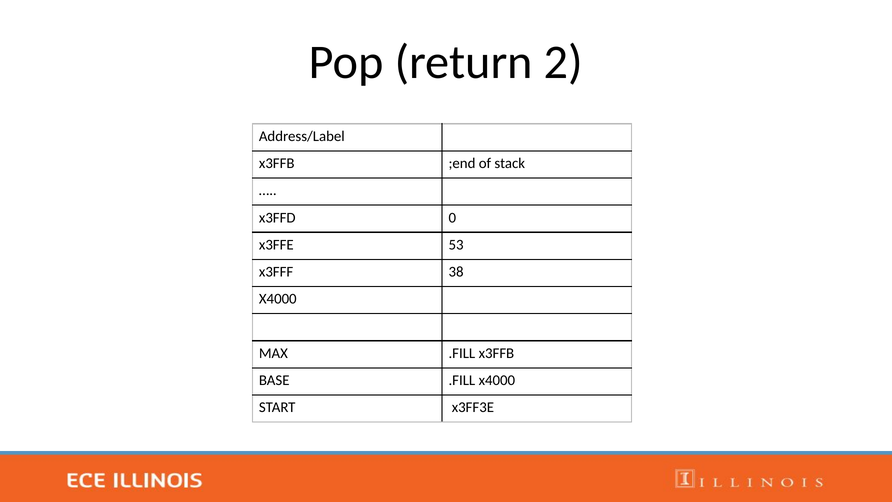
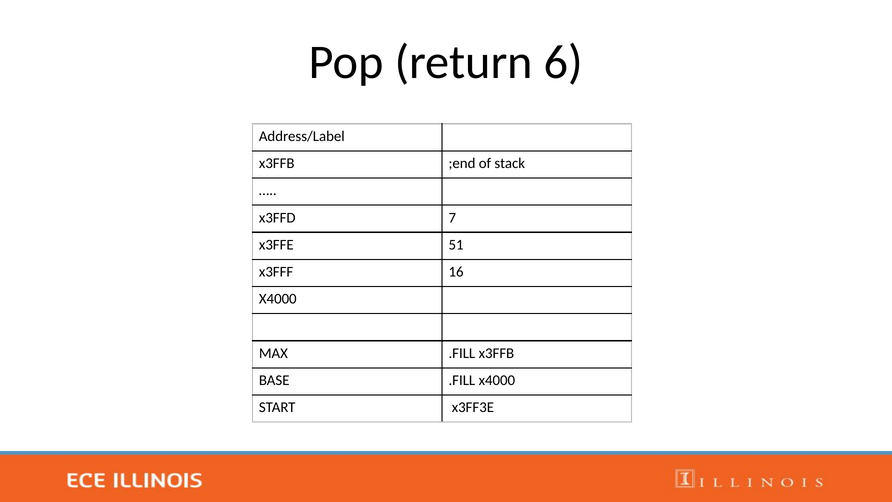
2: 2 -> 6 (563, 62)
0: 0 -> 7 (452, 218)
53: 53 -> 51 (456, 245)
38: 38 -> 16 (456, 272)
